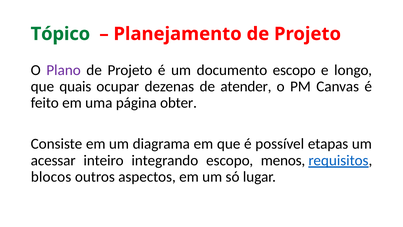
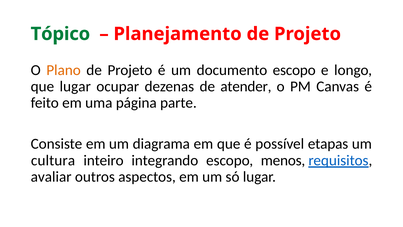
Plano colour: purple -> orange (64, 70)
que quais: quais -> lugar (75, 86)
obter: obter -> parte (178, 103)
acessar: acessar -> cultura (53, 160)
blocos: blocos -> avaliar (51, 177)
